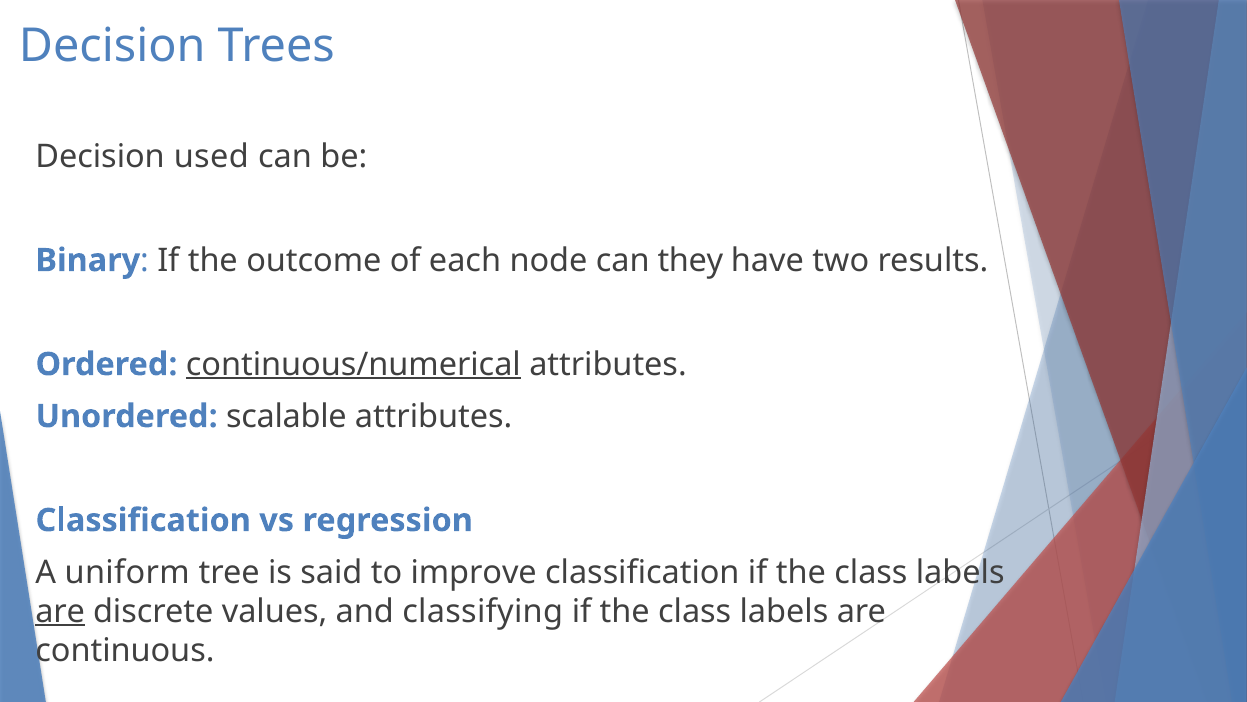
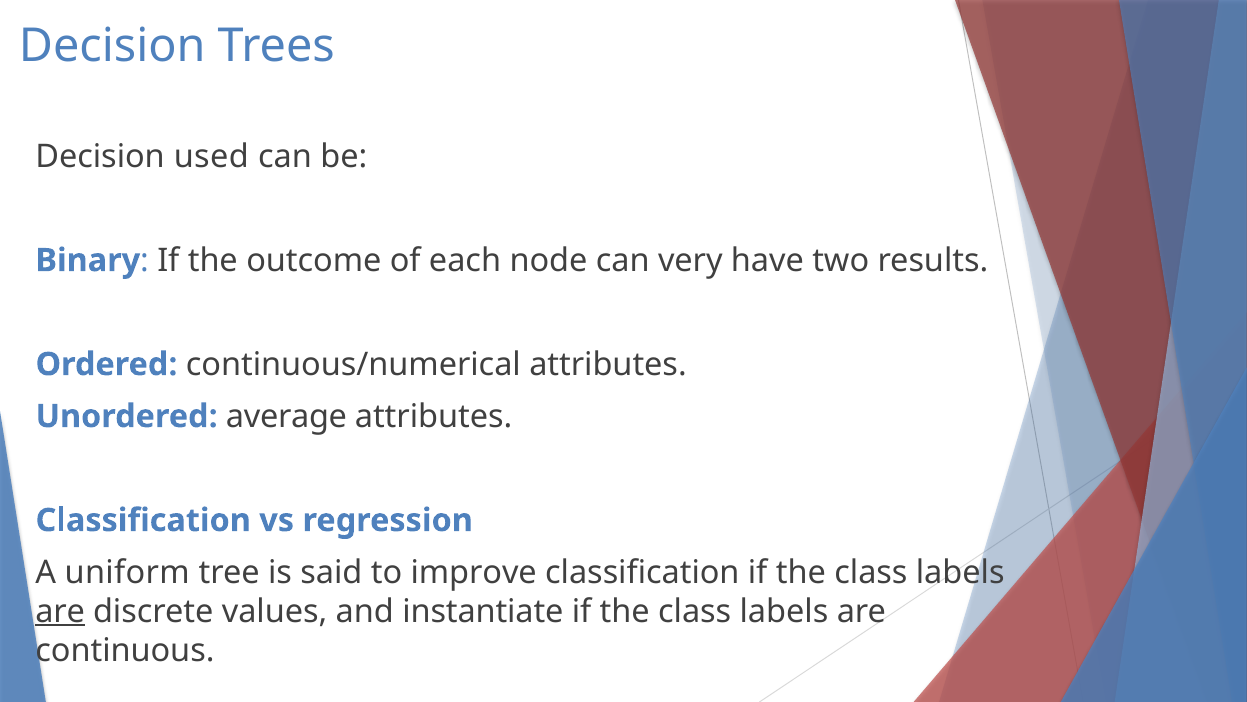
they: they -> very (690, 260)
continuous/numerical underline: present -> none (353, 364)
scalable: scalable -> average (286, 416)
classifying: classifying -> instantiate (483, 611)
